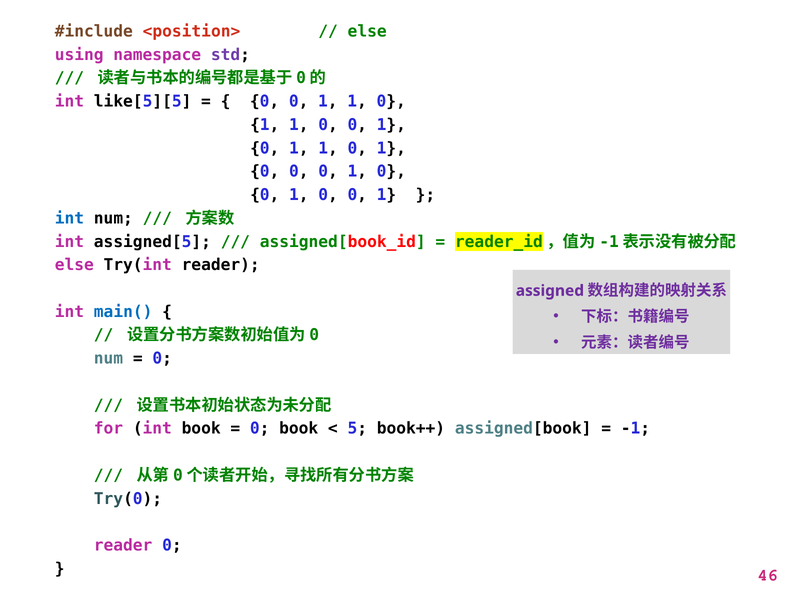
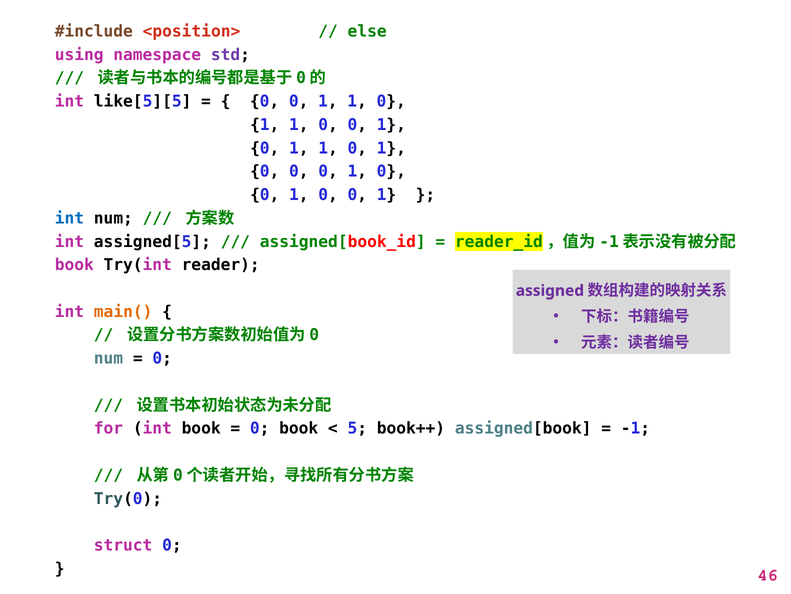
else: else -> book (74, 265)
main( colour: blue -> orange (123, 311)
reader: reader -> struct (123, 545)
